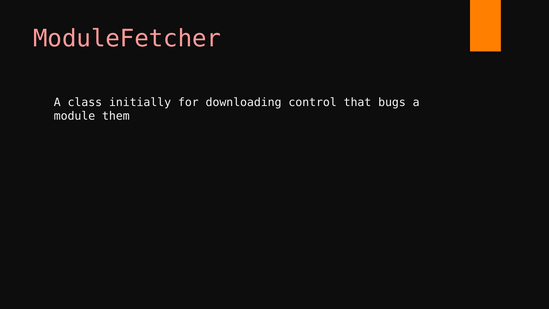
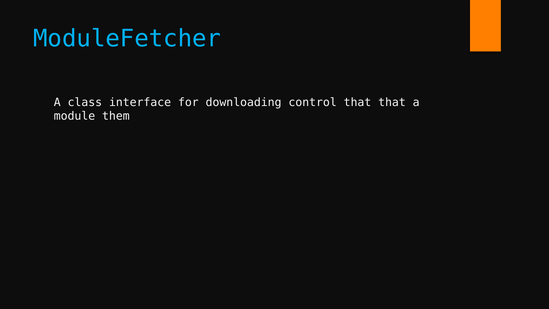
ModuleFetcher colour: pink -> light blue (127, 39)
initially: initially -> interface (140, 102)
that bugs: bugs -> that (392, 102)
